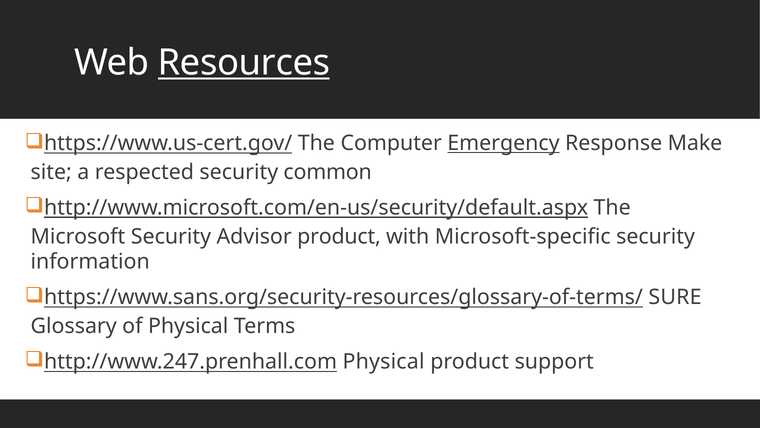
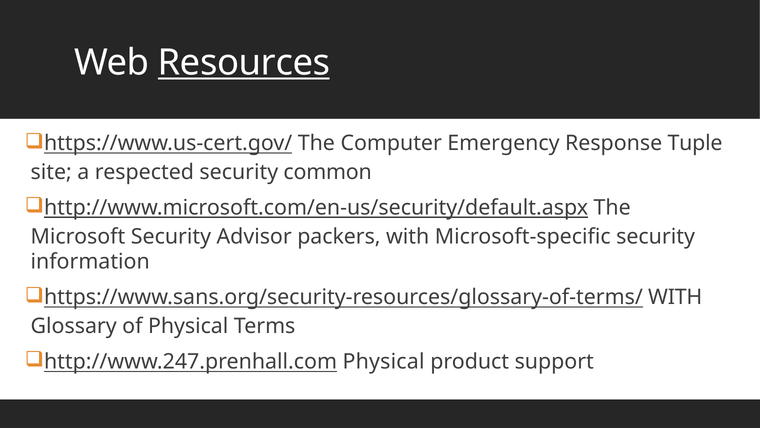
Emergency underline: present -> none (503, 143)
Make: Make -> Tuple (695, 143)
Advisor product: product -> packers (339, 236)
https://www.sans.org/security-resources/glossary-of-terms/ SURE: SURE -> WITH (675, 297)
